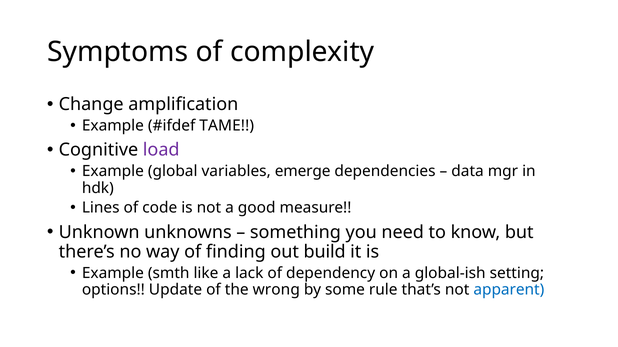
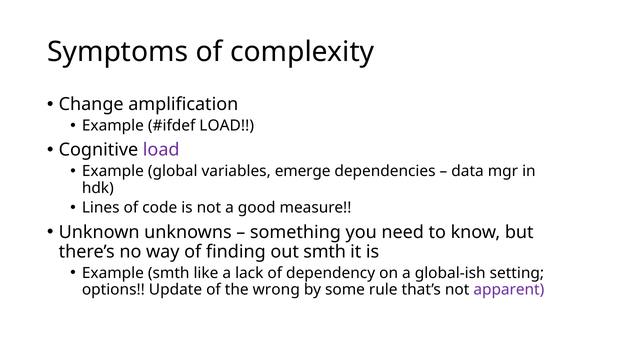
TAME: TAME -> LOAD (227, 126)
out build: build -> smth (325, 252)
apparent colour: blue -> purple (509, 290)
